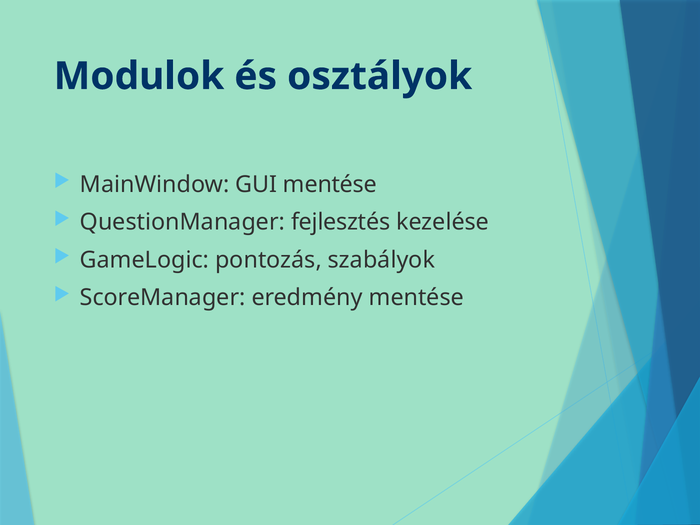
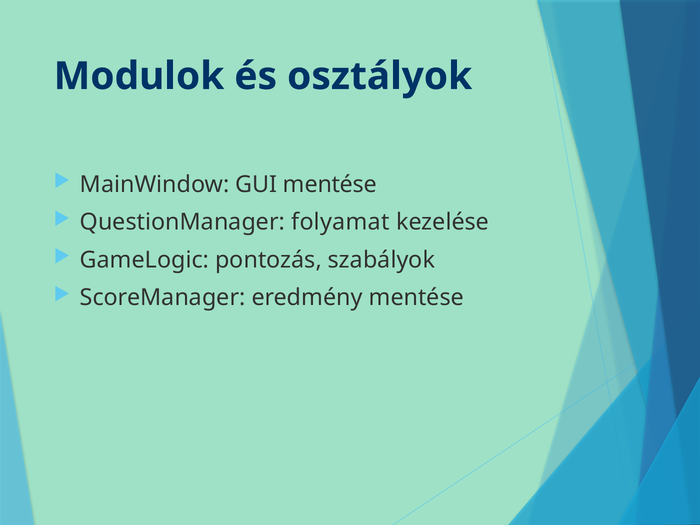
fejlesztés: fejlesztés -> folyamat (340, 222)
